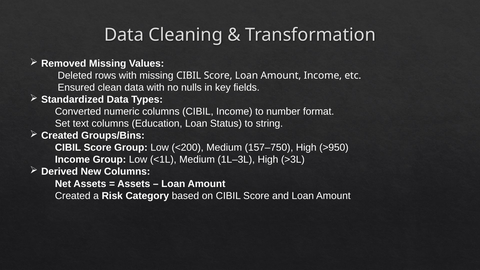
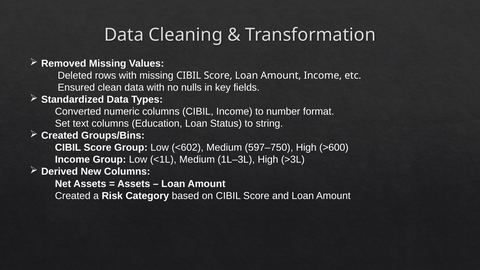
<200: <200 -> <602 (188, 148)
157–750: 157–750 -> 597–750 (269, 148)
>950: >950 -> >600 (334, 148)
